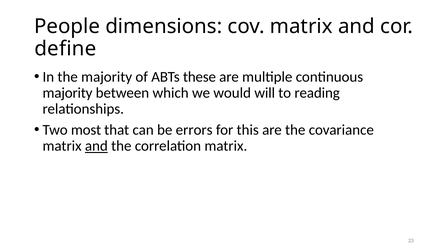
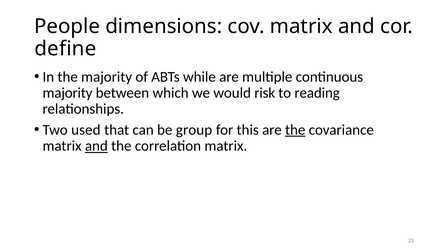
these: these -> while (199, 77)
will: will -> risk (265, 93)
most: most -> used (86, 130)
errors: errors -> group (194, 130)
the underline: none -> present (295, 130)
